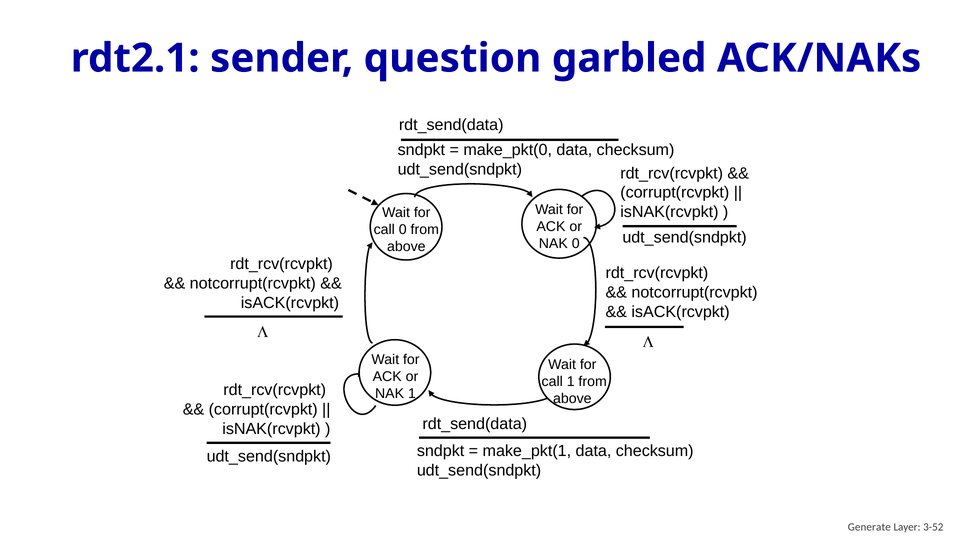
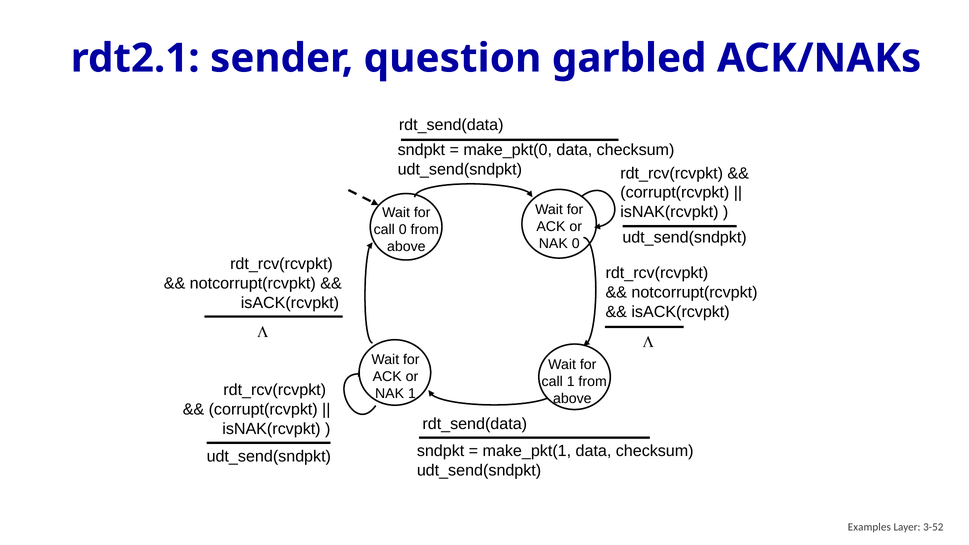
Generate: Generate -> Examples (869, 527)
